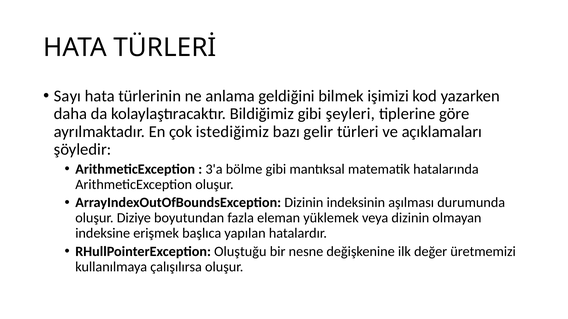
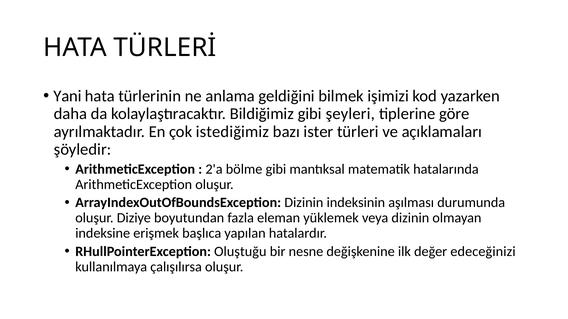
Sayı: Sayı -> Yani (68, 96)
gelir: gelir -> ister (319, 132)
3'a: 3'a -> 2'a (214, 169)
üretmemizi: üretmemizi -> edeceğinizi (483, 252)
